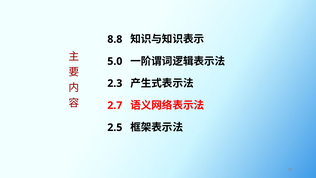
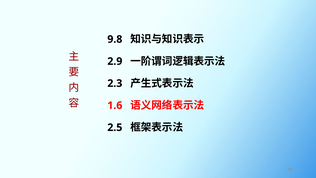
8.8: 8.8 -> 9.8 (115, 39)
5.0: 5.0 -> 2.9 (115, 61)
2.7: 2.7 -> 1.6 (115, 105)
